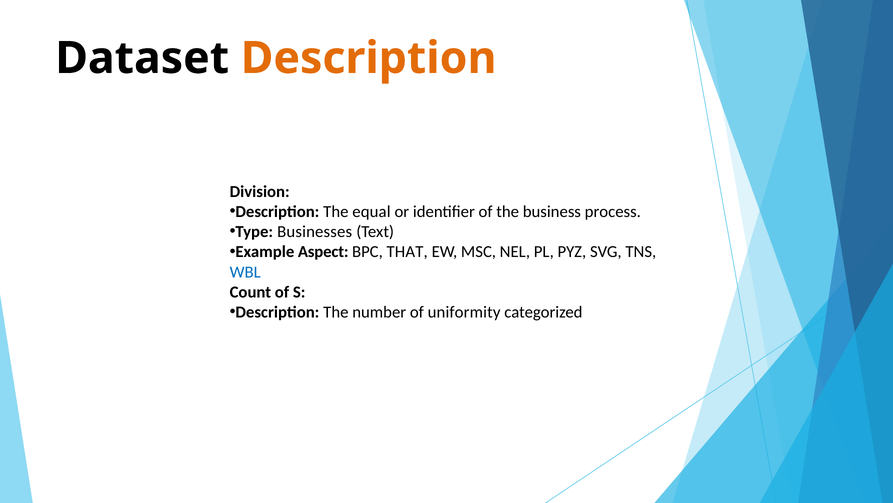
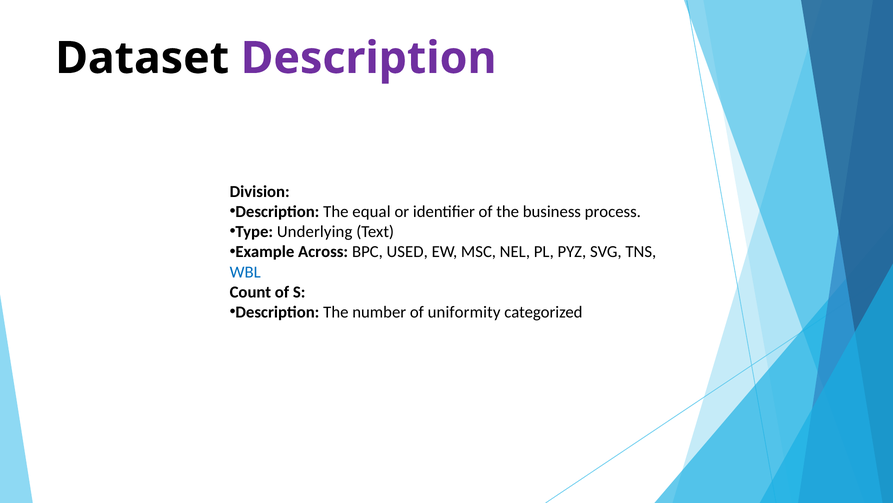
Description colour: orange -> purple (369, 58)
Businesses: Businesses -> Underlying (315, 231)
Aspect: Aspect -> Across (323, 252)
THAT: THAT -> USED (407, 252)
